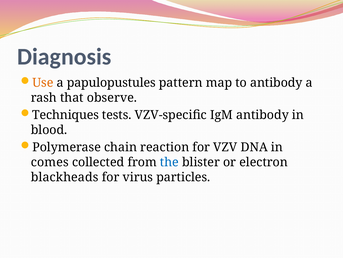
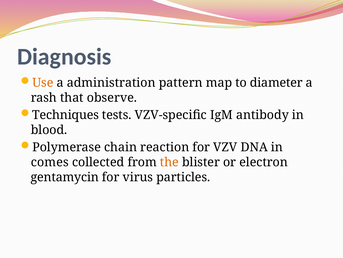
papulopustules: papulopustules -> administration (111, 83)
to antibody: antibody -> diameter (276, 83)
the colour: blue -> orange (169, 162)
blackheads: blackheads -> gentamycin (65, 177)
